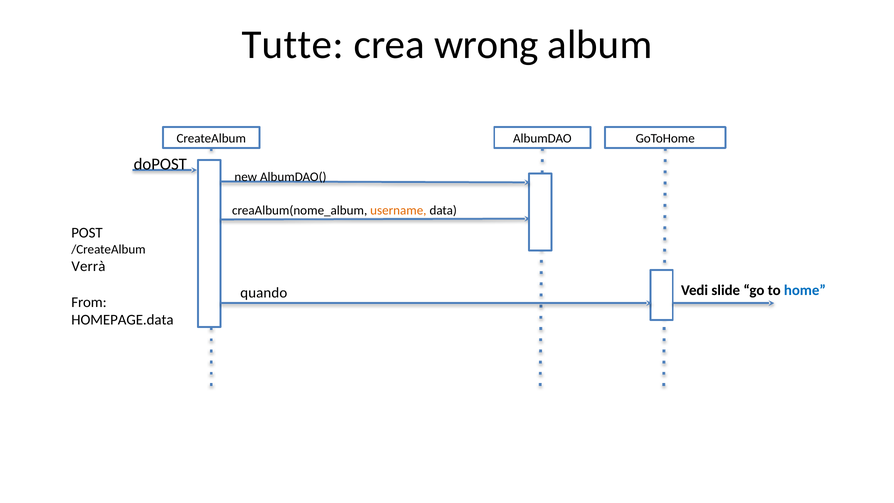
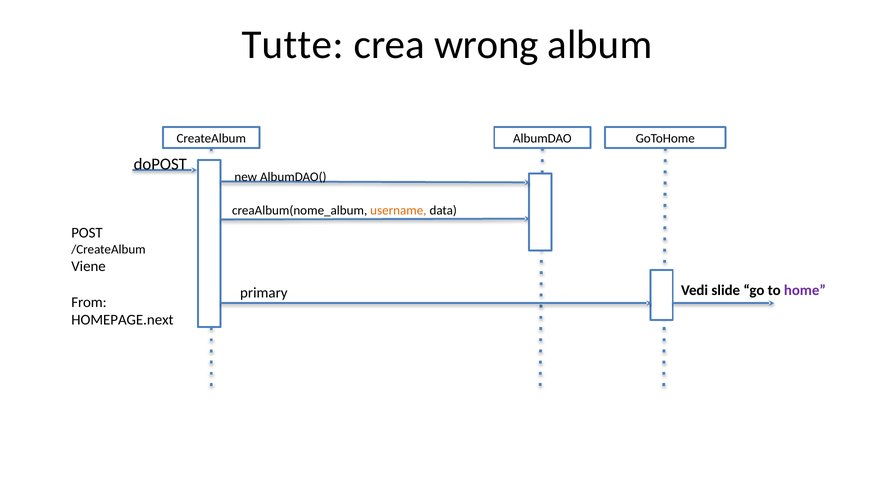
Verrà: Verrà -> Viene (89, 266)
home colour: blue -> purple (805, 290)
quando: quando -> primary (264, 293)
HOMEPAGE.data: HOMEPAGE.data -> HOMEPAGE.next (122, 320)
